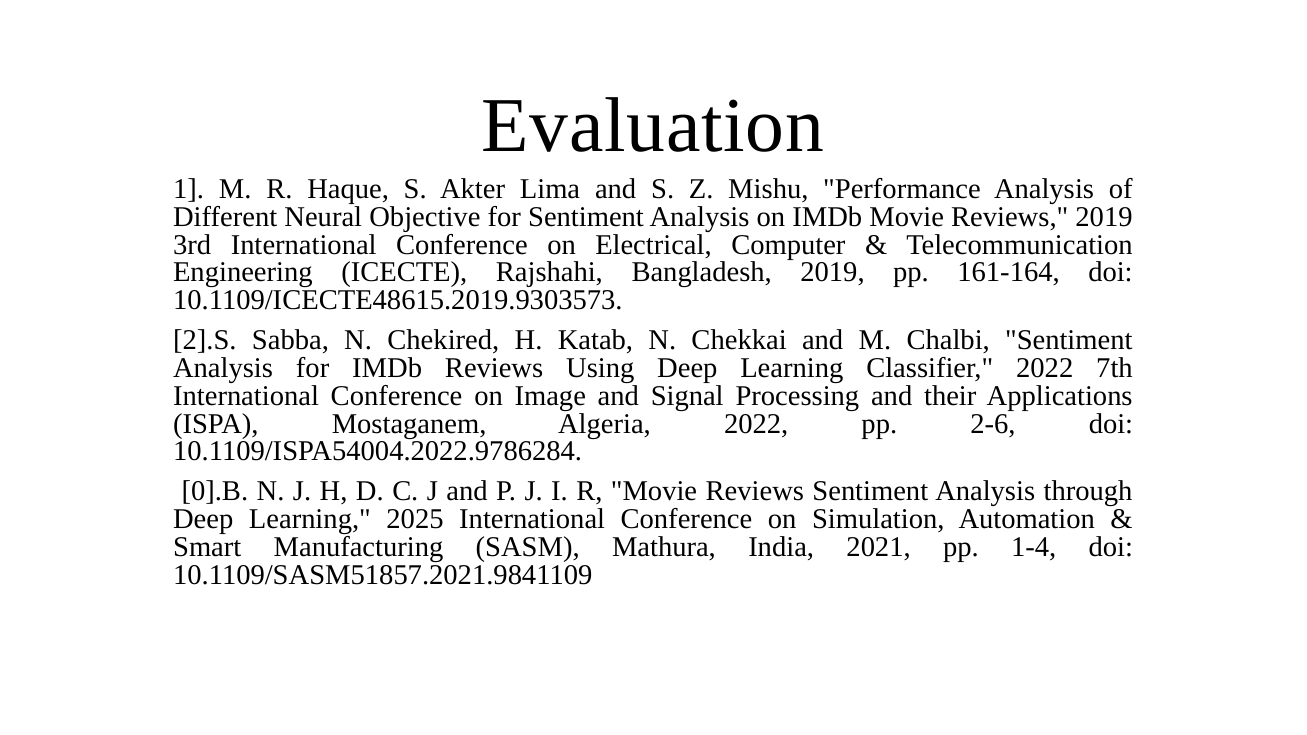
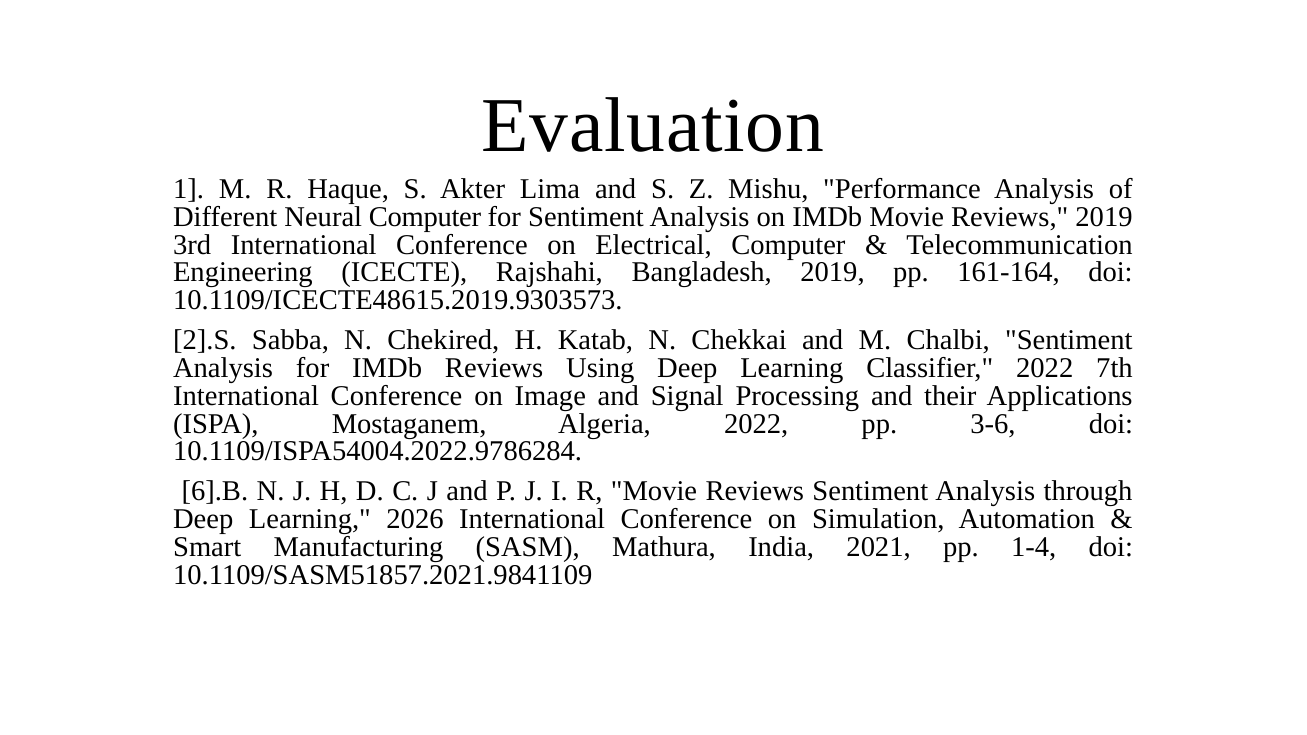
Neural Objective: Objective -> Computer (425, 217)
2-6: 2-6 -> 3-6 (993, 424)
0].B: 0].B -> 6].B (215, 492)
2025: 2025 -> 2026 (415, 519)
